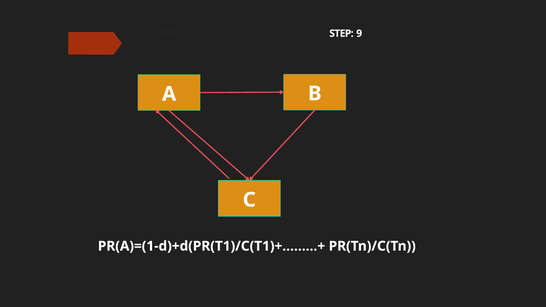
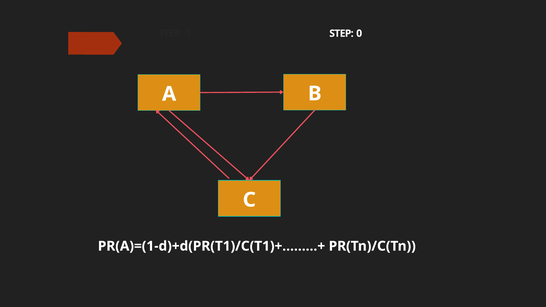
9: 9 -> 0 (359, 33)
